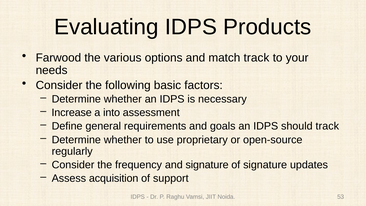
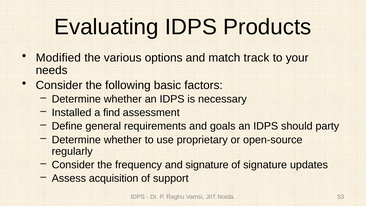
Farwood: Farwood -> Modified (58, 58)
Increase: Increase -> Installed (72, 113)
into: into -> find (112, 113)
should track: track -> party (327, 126)
